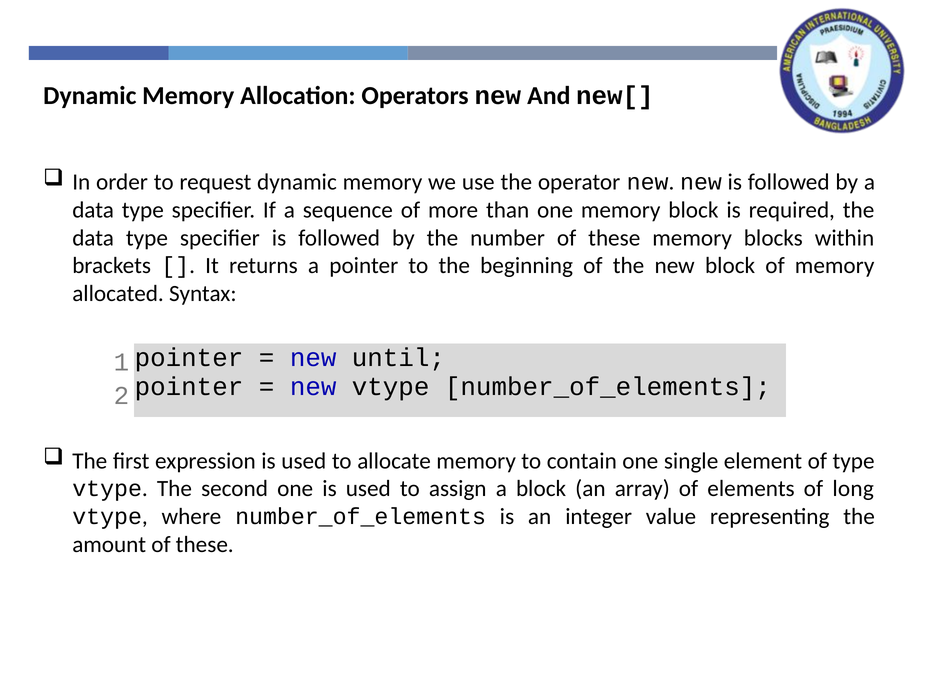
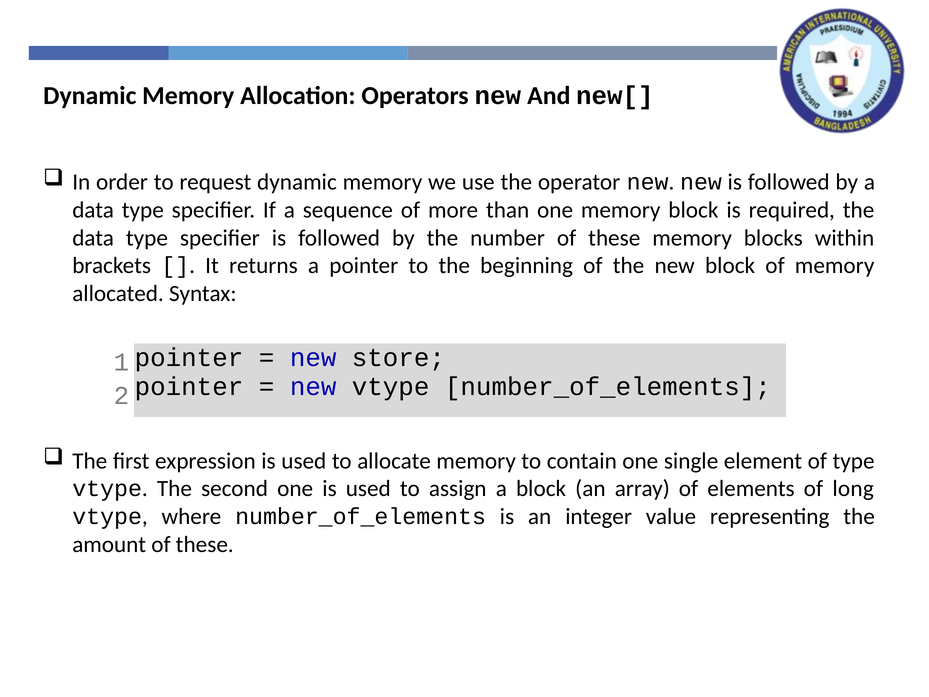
until: until -> store (398, 358)
